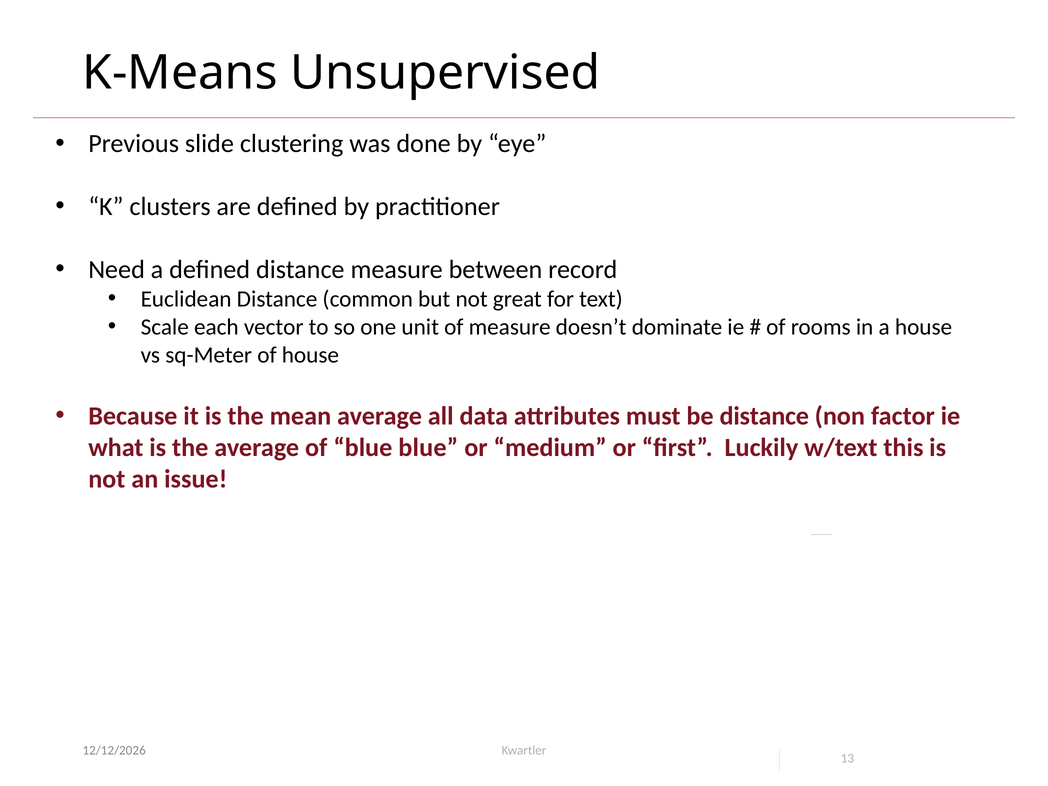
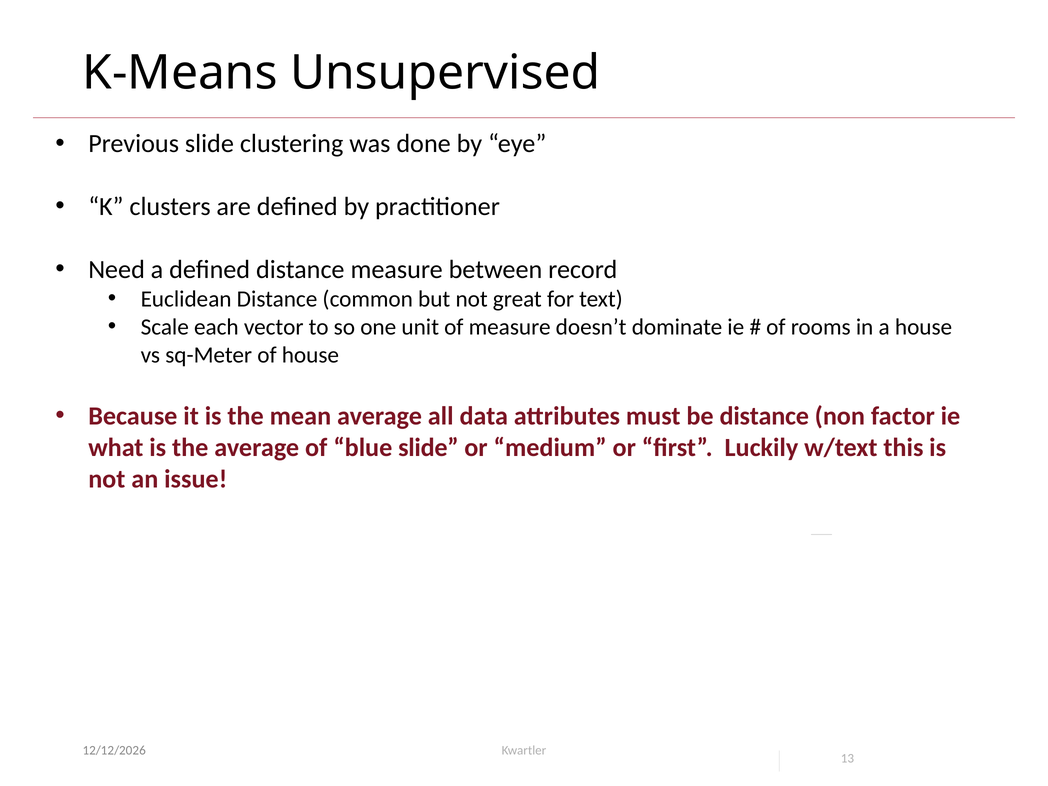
blue blue: blue -> slide (428, 448)
